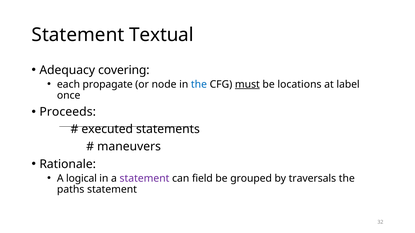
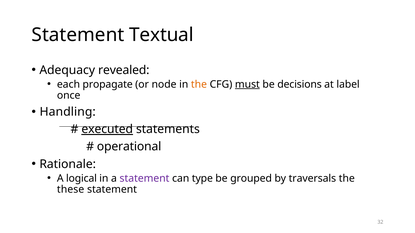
covering: covering -> revealed (124, 70)
the colour: blue -> orange (199, 84)
locations: locations -> decisions (300, 84)
Proceeds: Proceeds -> Handling (68, 112)
executed underline: none -> present (107, 130)
maneuvers: maneuvers -> operational (129, 147)
field: field -> type (202, 179)
paths: paths -> these (71, 190)
